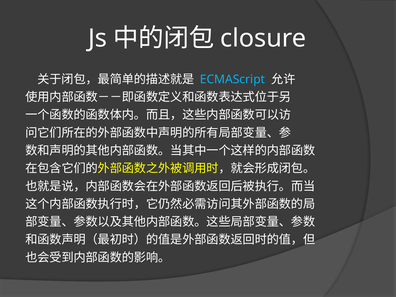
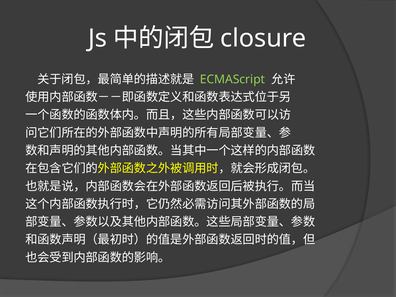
ECMAScript colour: light blue -> light green (232, 79)
